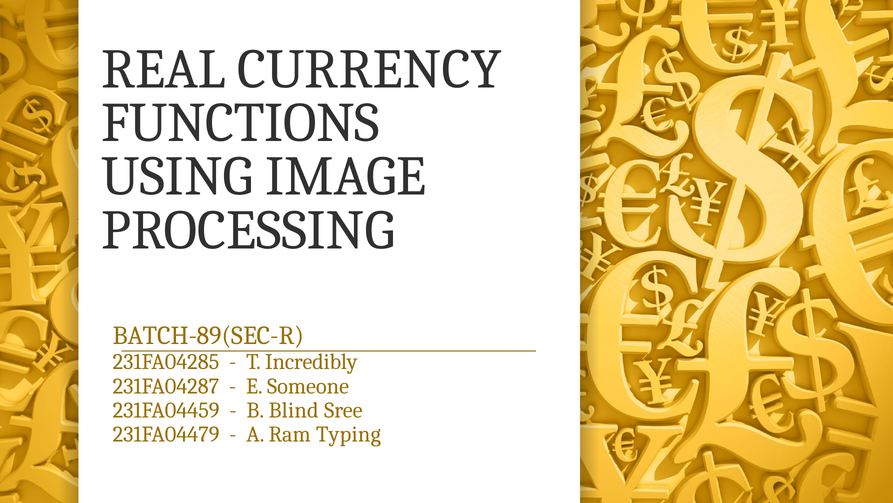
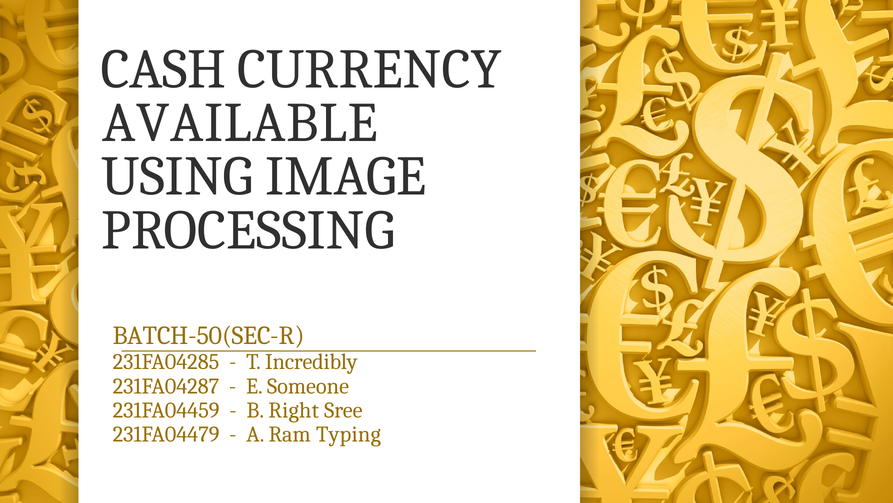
REAL: REAL -> CASH (163, 69)
FUNCTIONS: FUNCTIONS -> AVAILABLE (240, 123)
BATCH-89(SEC-R: BATCH-89(SEC-R -> BATCH-50(SEC-R (209, 335)
Blind: Blind -> Right (294, 410)
